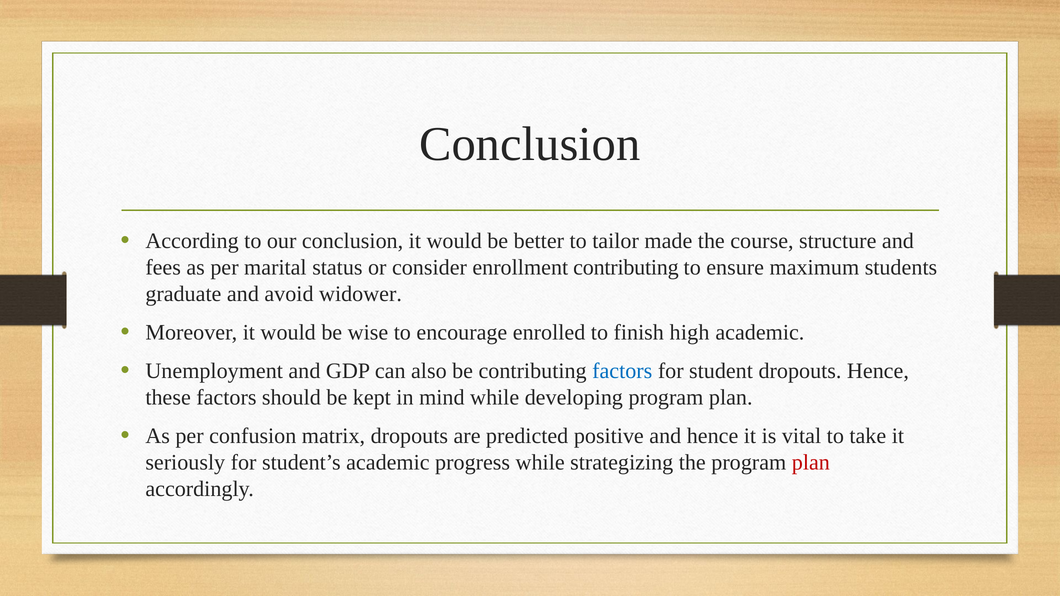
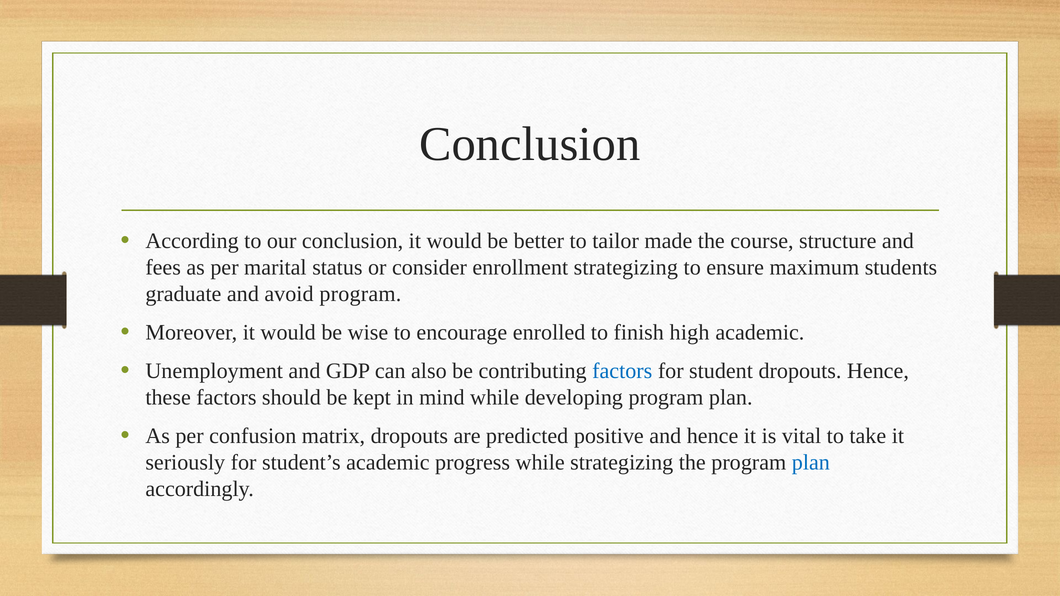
enrollment contributing: contributing -> strategizing (626, 268)
avoid widower: widower -> program (360, 294)
plan colour: red -> blue (811, 462)
